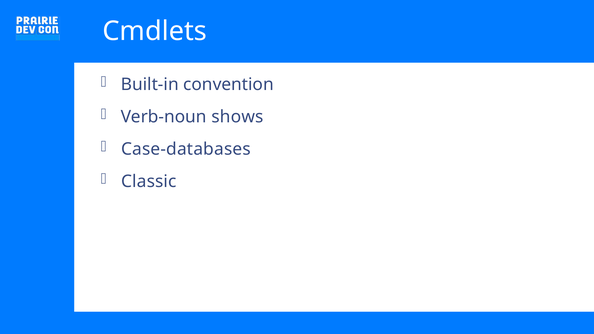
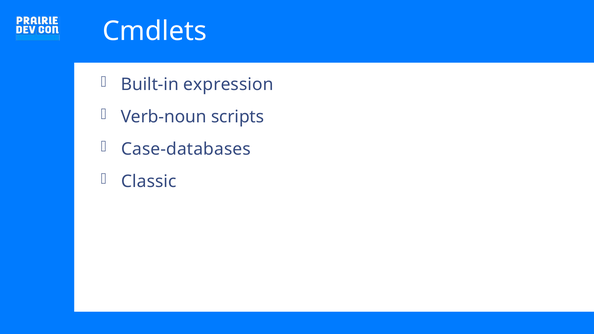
convention: convention -> expression (228, 84)
shows: shows -> scripts (238, 117)
